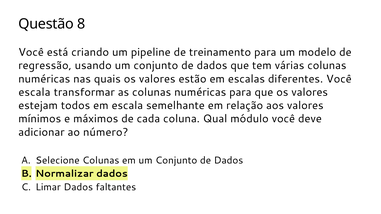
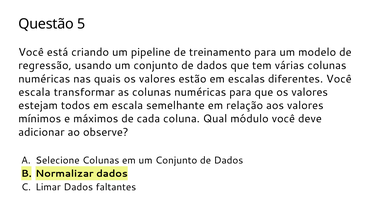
8: 8 -> 5 (81, 24)
número: número -> observe (106, 132)
